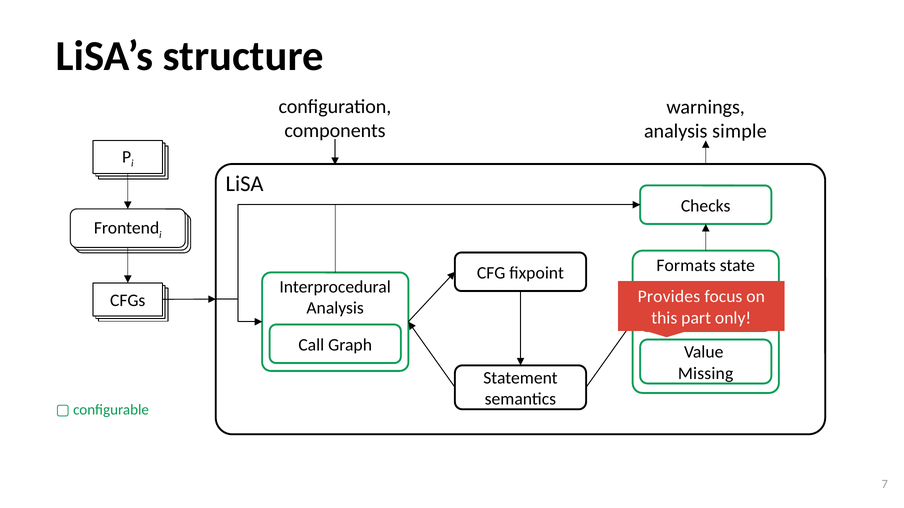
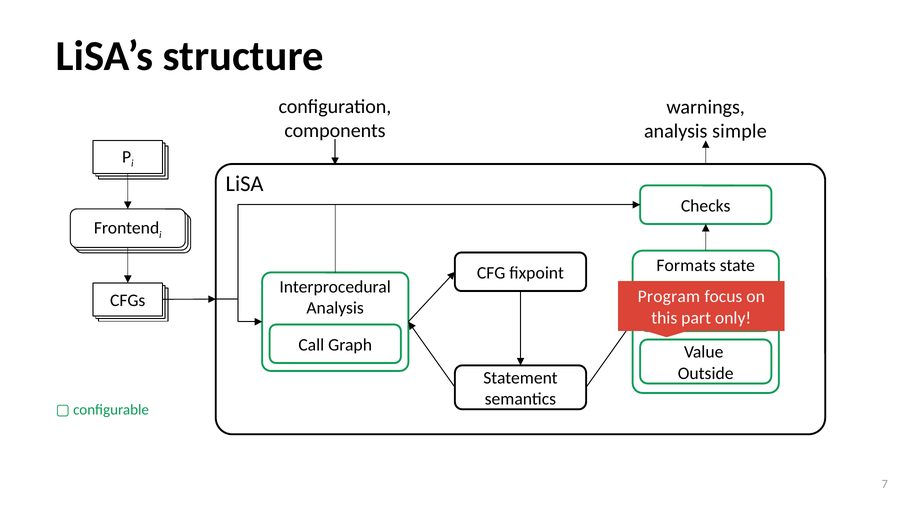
Provides: Provides -> Program (669, 297)
Missing: Missing -> Outside (706, 374)
